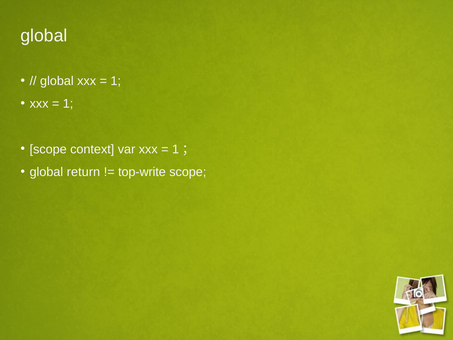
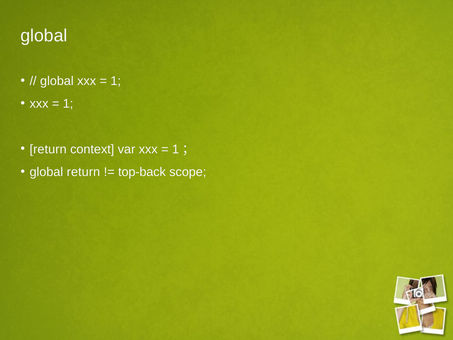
scope: scope -> return (48, 149)
top-write: top-write -> top-back (142, 172)
